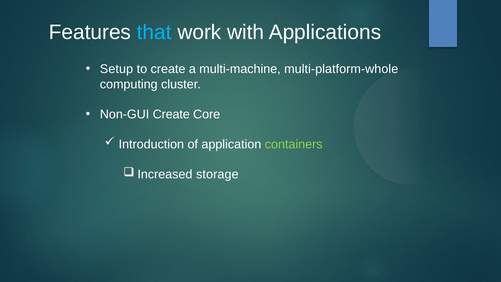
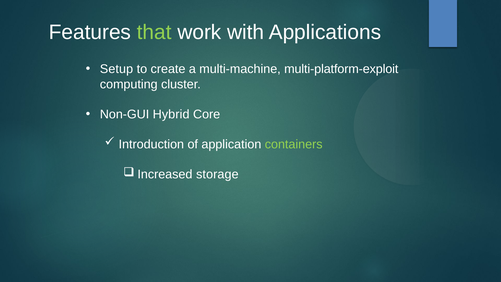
that colour: light blue -> light green (154, 32)
multi-platform-whole: multi-platform-whole -> multi-platform-exploit (341, 69)
Non-GUI Create: Create -> Hybrid (171, 114)
